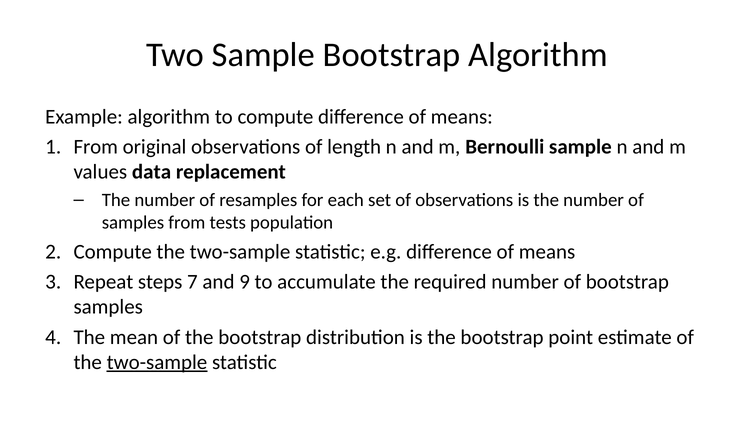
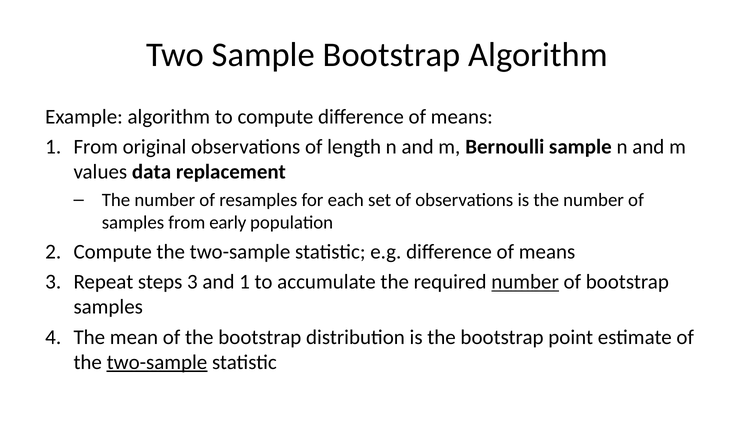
tests: tests -> early (228, 223)
steps 7: 7 -> 3 (192, 282)
and 9: 9 -> 1 (245, 282)
number underline: none -> present (525, 282)
